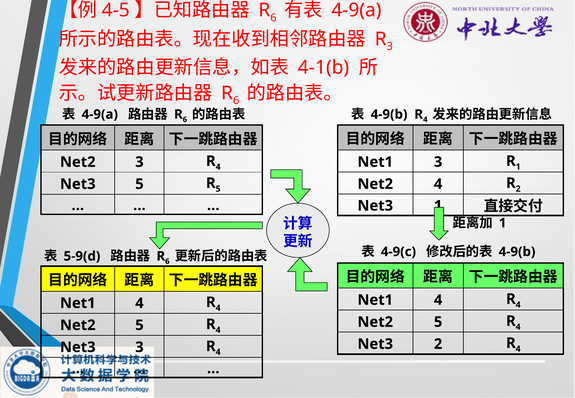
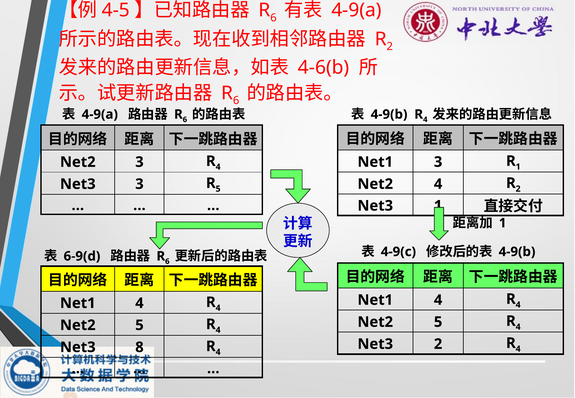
3: 3 -> 2 (390, 46)
4-1(b: 4-1(b -> 4-6(b (324, 68)
Net3 5: 5 -> 3 (139, 184)
5-9(d: 5-9(d -> 6-9(d (82, 256)
Net3 3: 3 -> 8 (139, 347)
